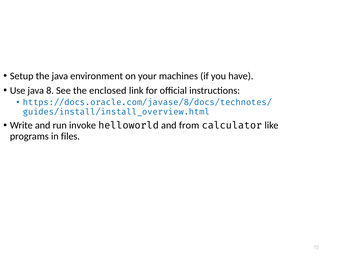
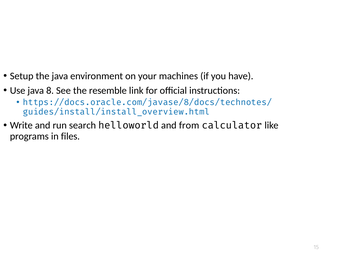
enclosed: enclosed -> resemble (108, 91)
invoke: invoke -> search (82, 126)
